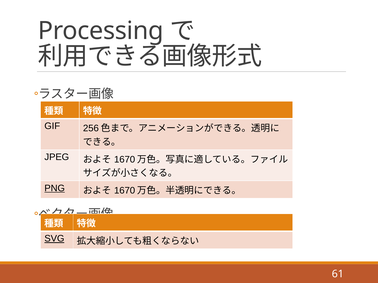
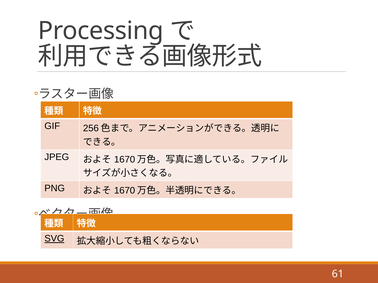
PNG underline: present -> none (55, 189)
